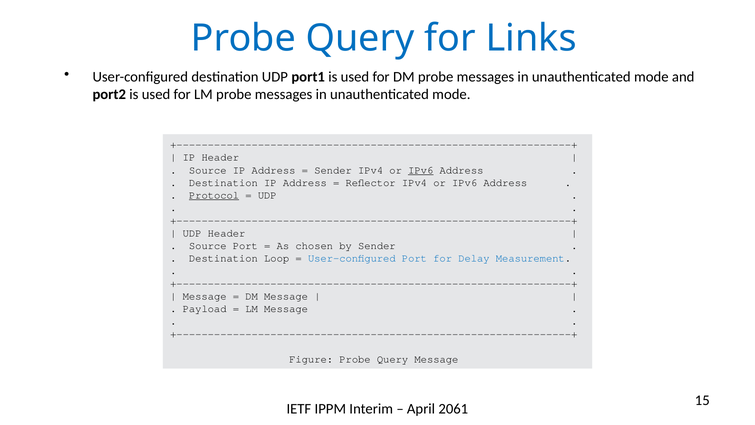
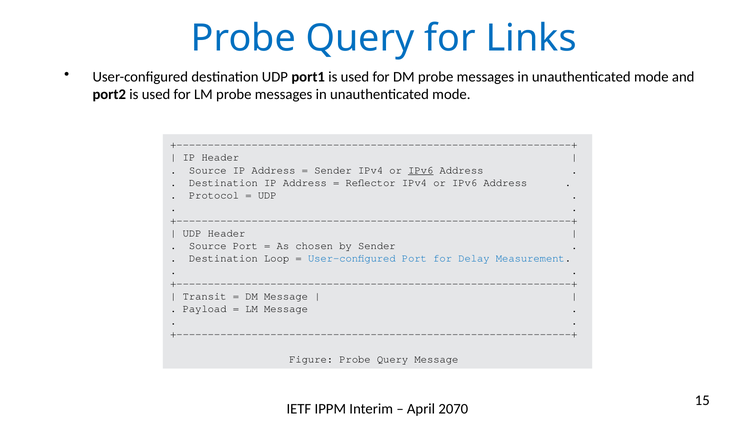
Protocol underline: present -> none (214, 195)
Message: Message -> Transit (205, 296)
2061: 2061 -> 2070 (453, 409)
